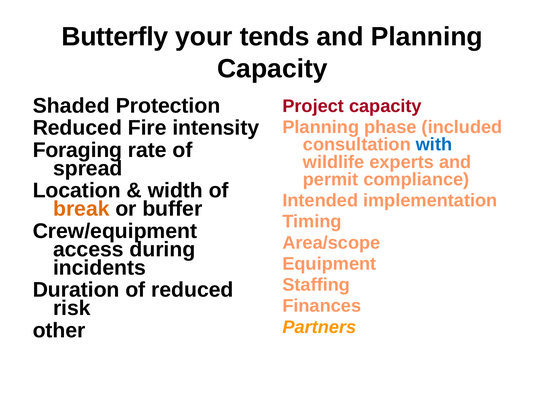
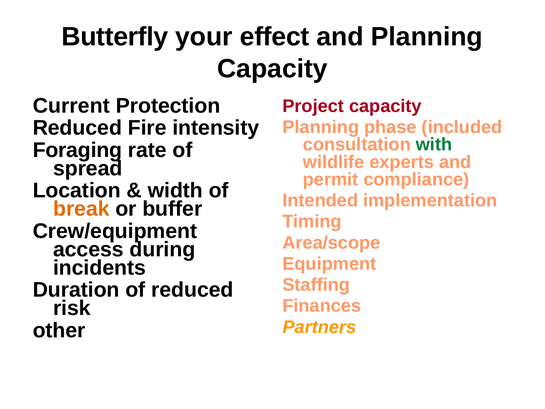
tends: tends -> effect (275, 37)
Shaded: Shaded -> Current (71, 106)
with colour: blue -> green (434, 144)
